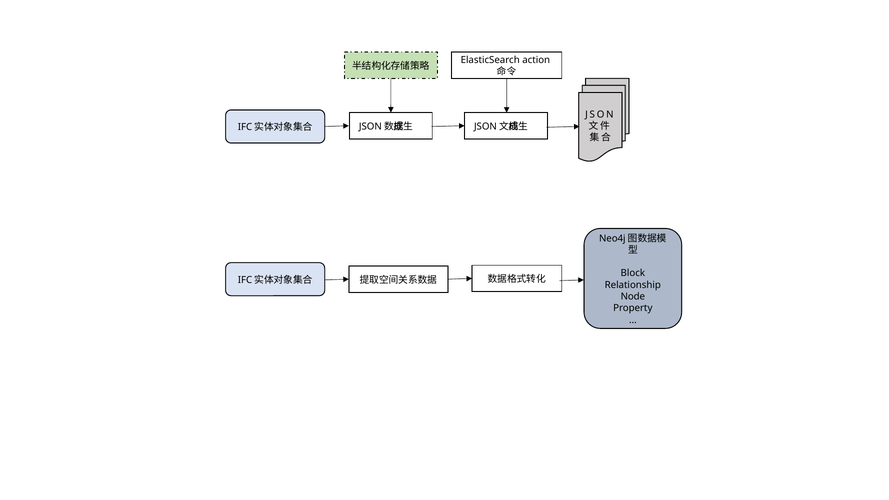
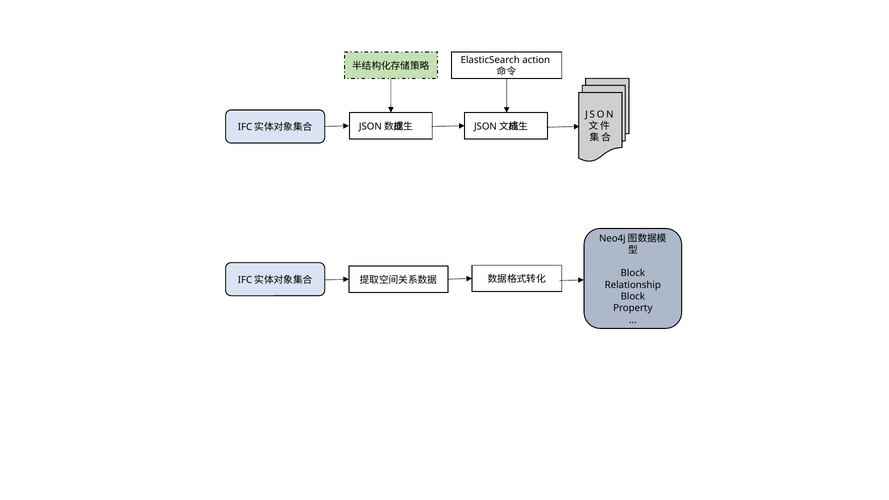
Node: Node -> Block (633, 297)
